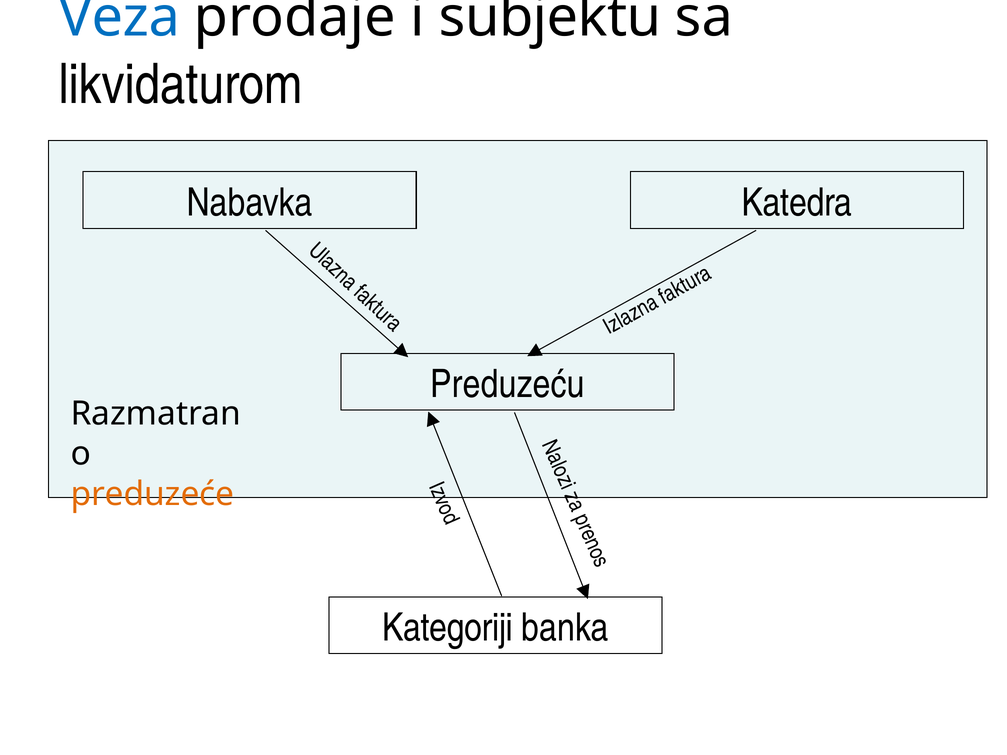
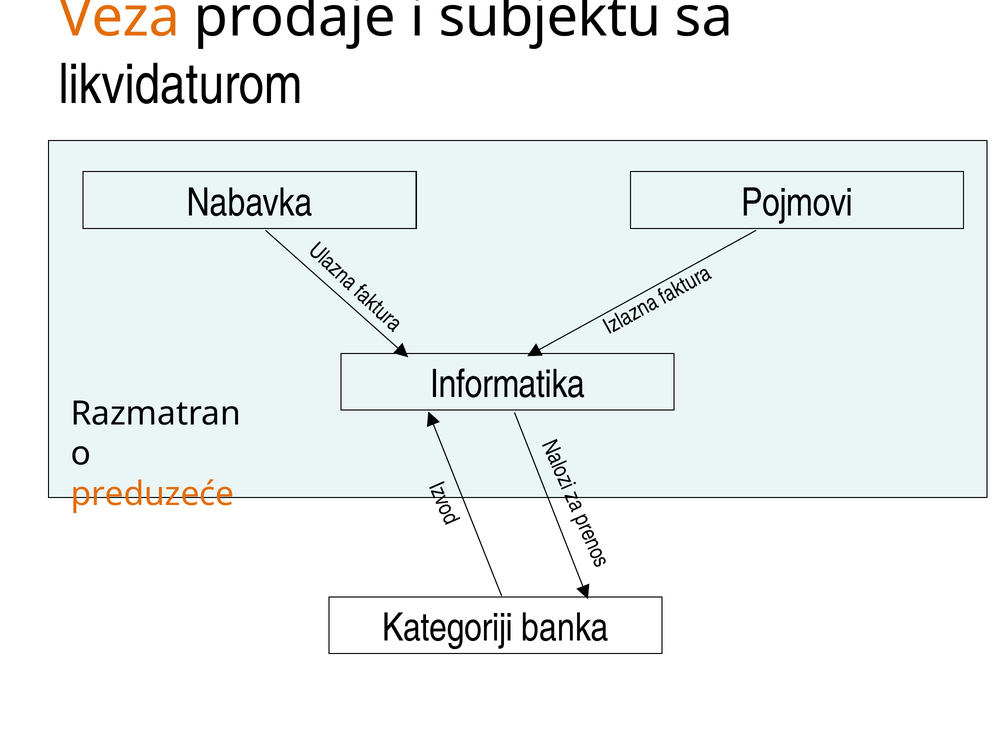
Veza colour: blue -> orange (119, 18)
Katedra: Katedra -> Pojmovi (797, 203)
Preduzeću: Preduzeću -> Informatika (508, 385)
